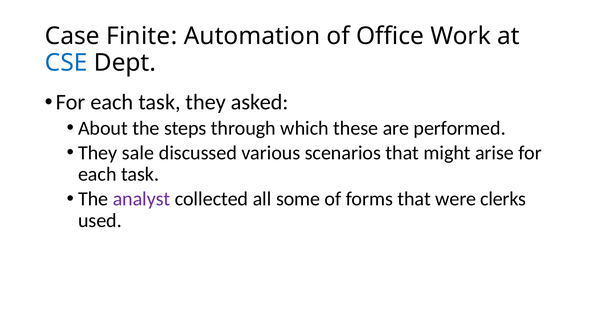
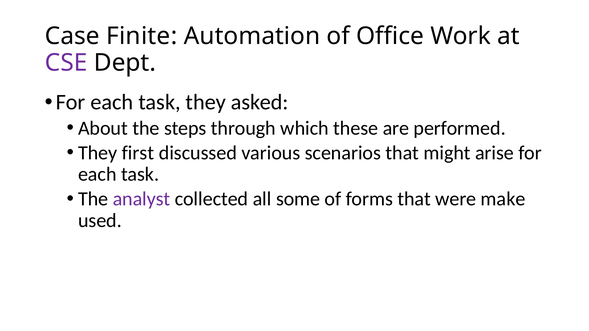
CSE colour: blue -> purple (66, 63)
sale: sale -> first (138, 153)
clerks: clerks -> make (503, 199)
